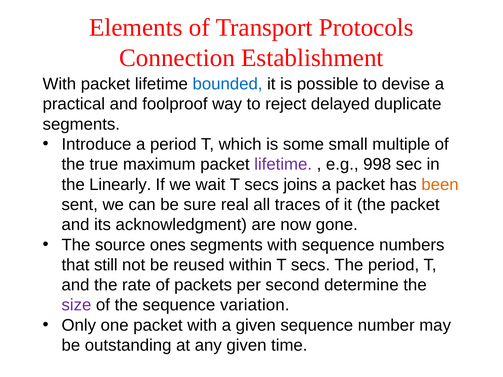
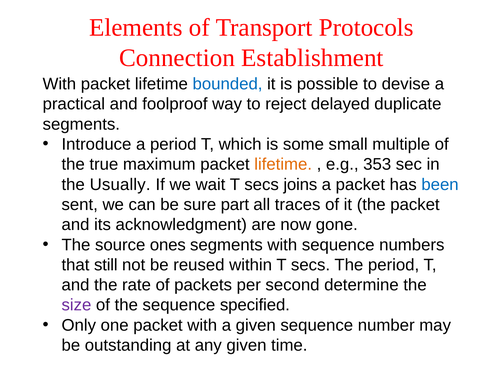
lifetime colour: purple -> orange (283, 164)
998: 998 -> 353 (377, 164)
Linearly: Linearly -> Usually (120, 185)
been colour: orange -> blue (440, 185)
real: real -> part (235, 205)
variation: variation -> specified (255, 305)
